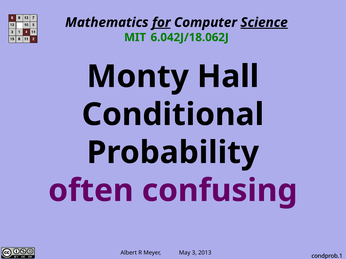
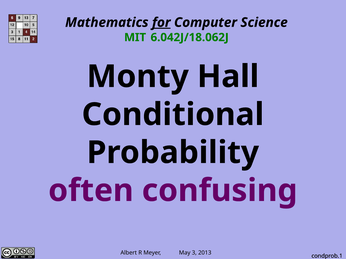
Science underline: present -> none (264, 22)
